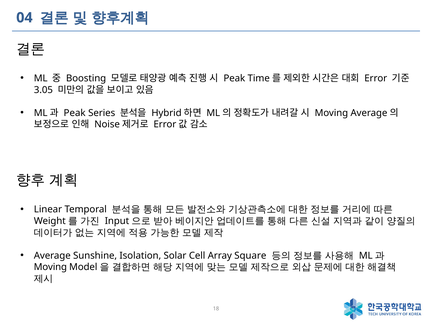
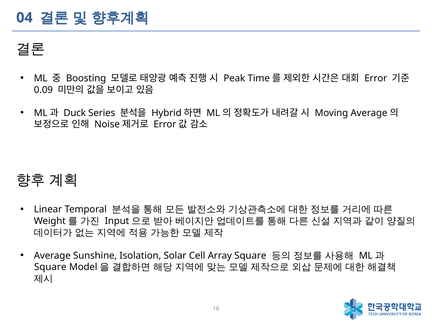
3.05: 3.05 -> 0.09 (43, 90)
Peak: Peak -> Duck (75, 113)
Moving: Moving -> Square (50, 267)
